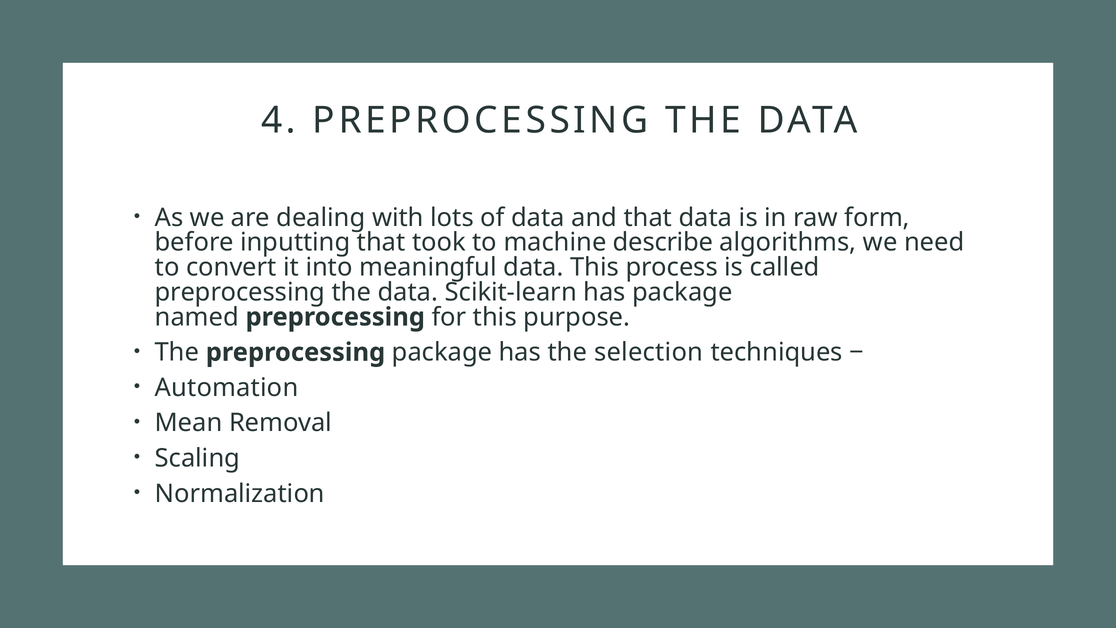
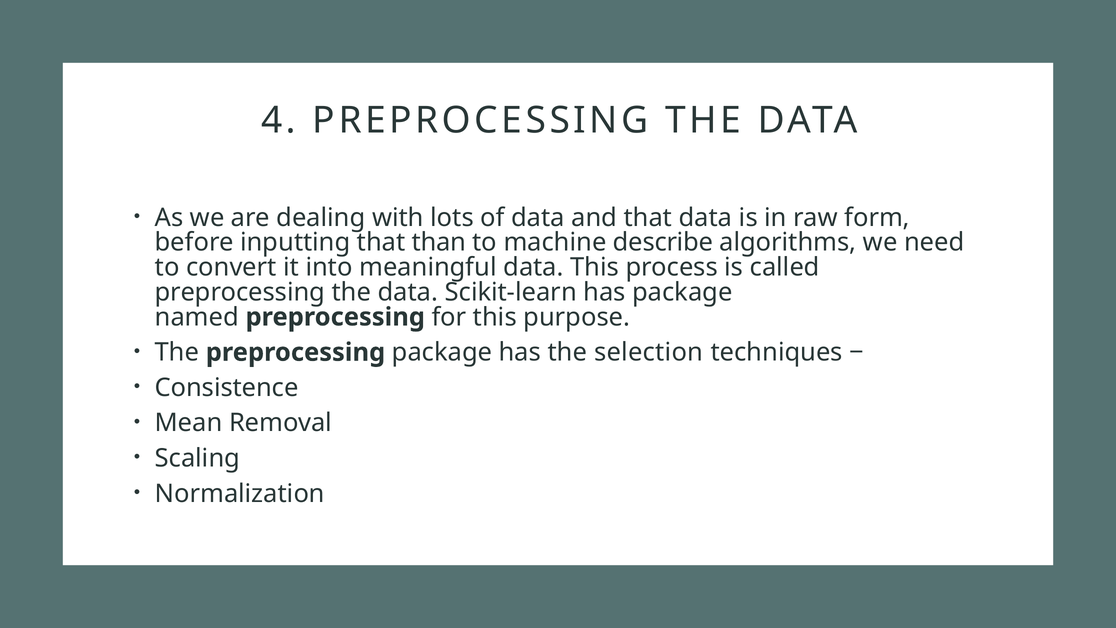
took: took -> than (439, 242)
Automation: Automation -> Consistence (227, 388)
